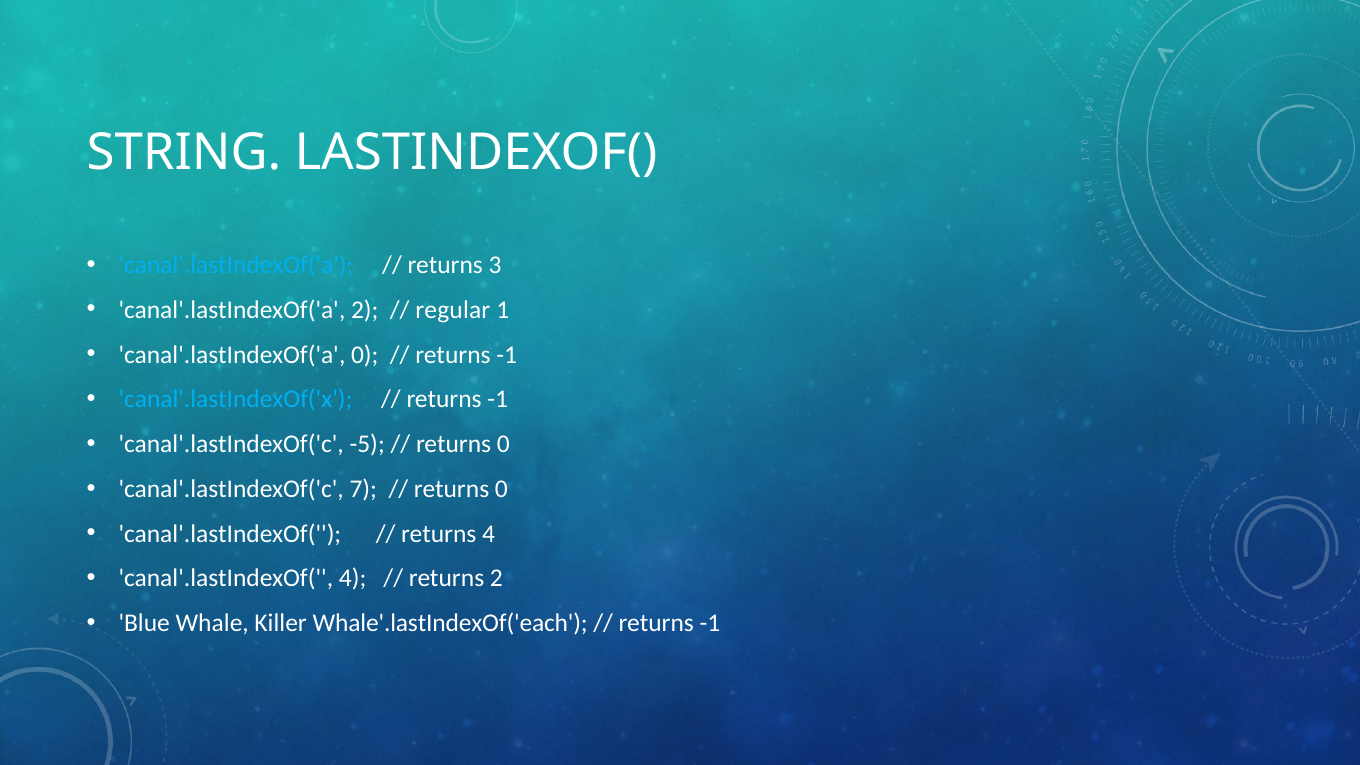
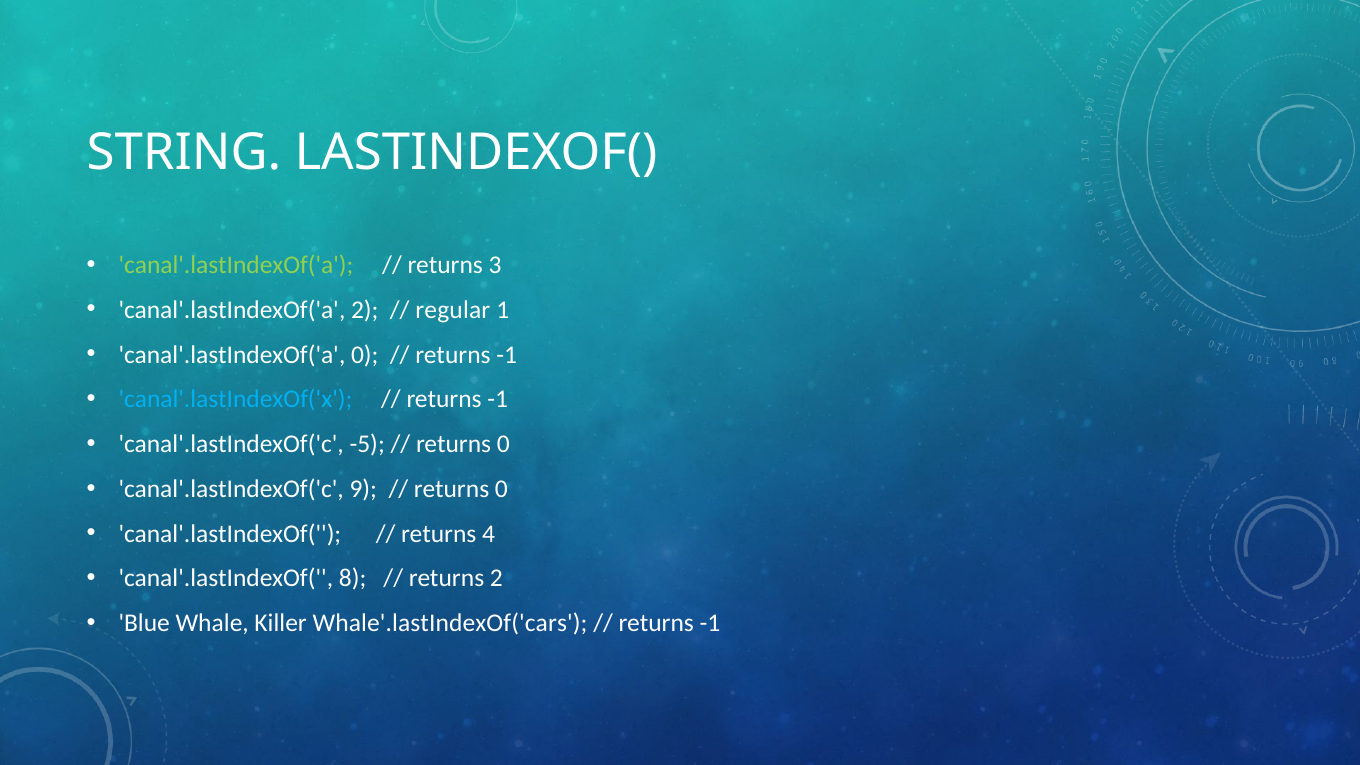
canal'.lastIndexOf('a colour: light blue -> light green (236, 265)
7: 7 -> 9 (363, 489)
canal'.lastIndexOf( 4: 4 -> 8 (353, 579)
Whale'.lastIndexOf('each: Whale'.lastIndexOf('each -> Whale'.lastIndexOf('cars (450, 623)
